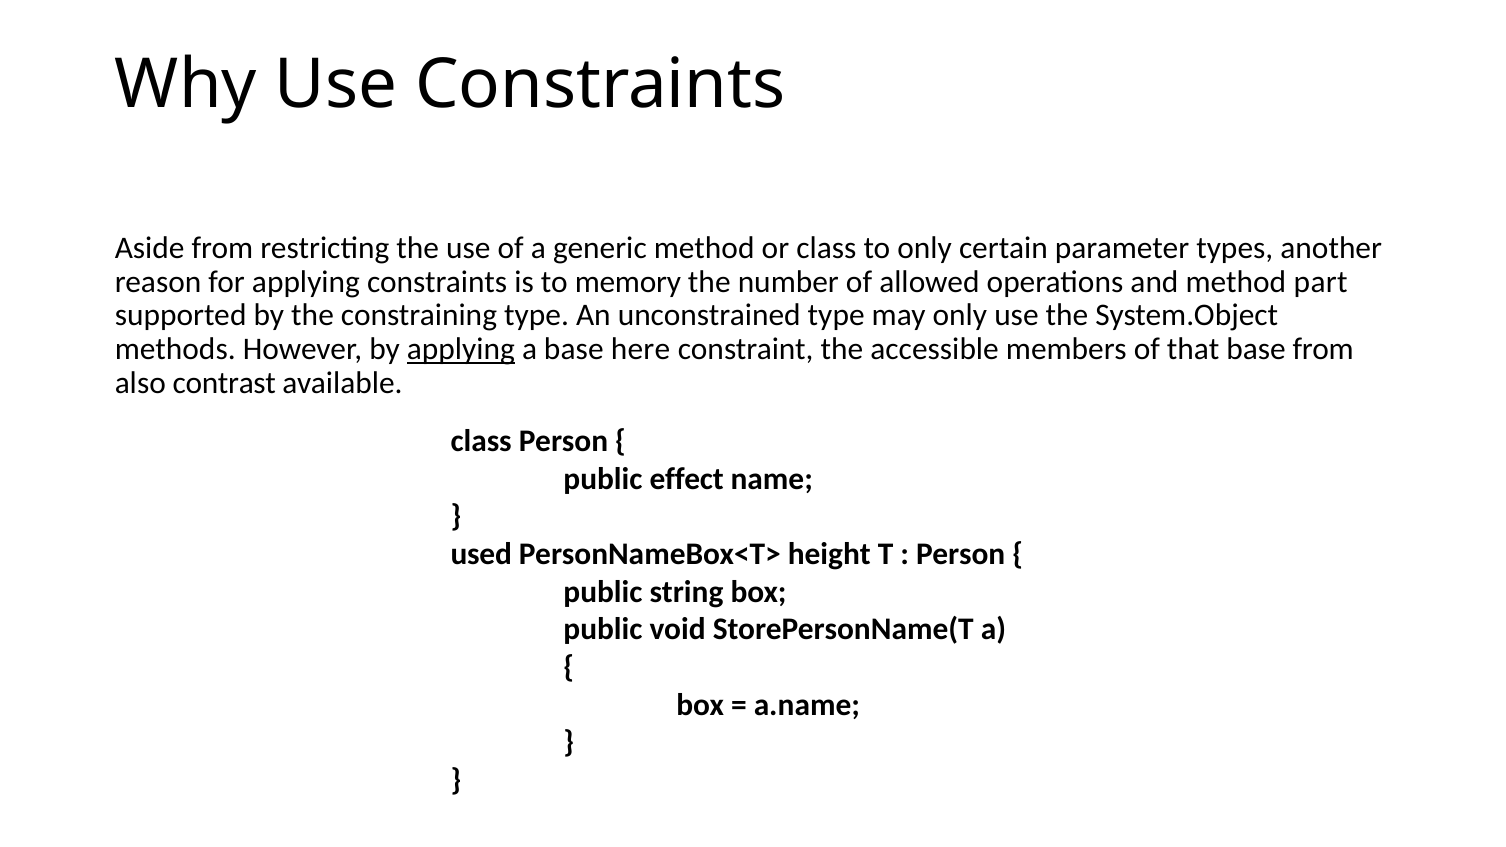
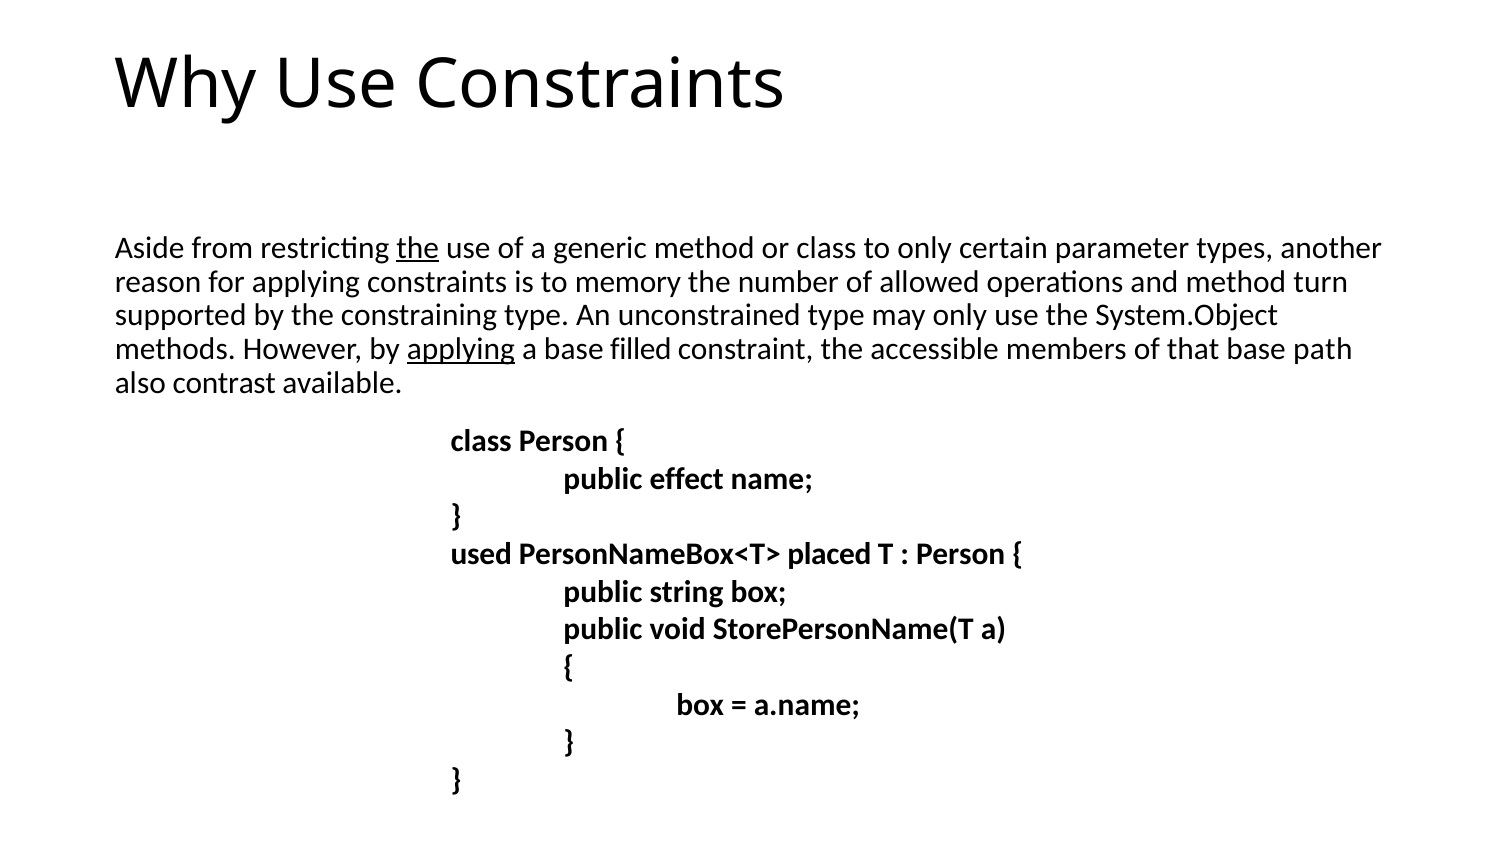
the underline: none -> present (418, 248)
part: part -> turn (1321, 282)
here: here -> filled (641, 350)
base from: from -> path (1323, 350)
height: height -> placed (829, 554)
